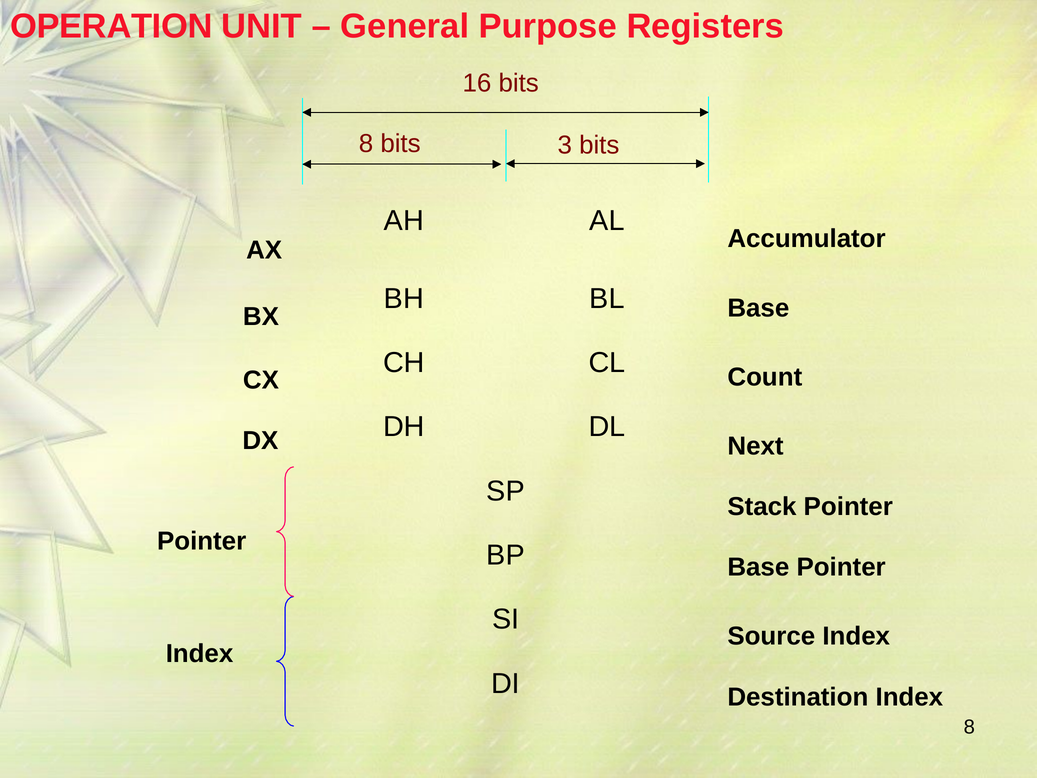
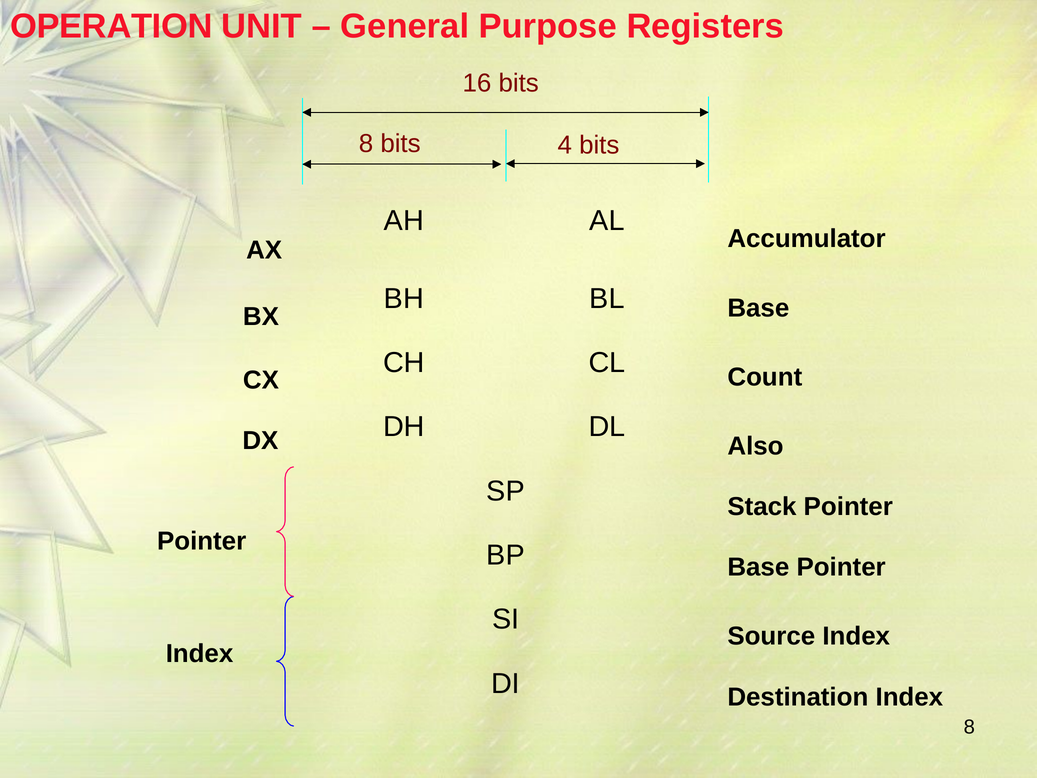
3: 3 -> 4 (565, 145)
Next: Next -> Also (756, 446)
